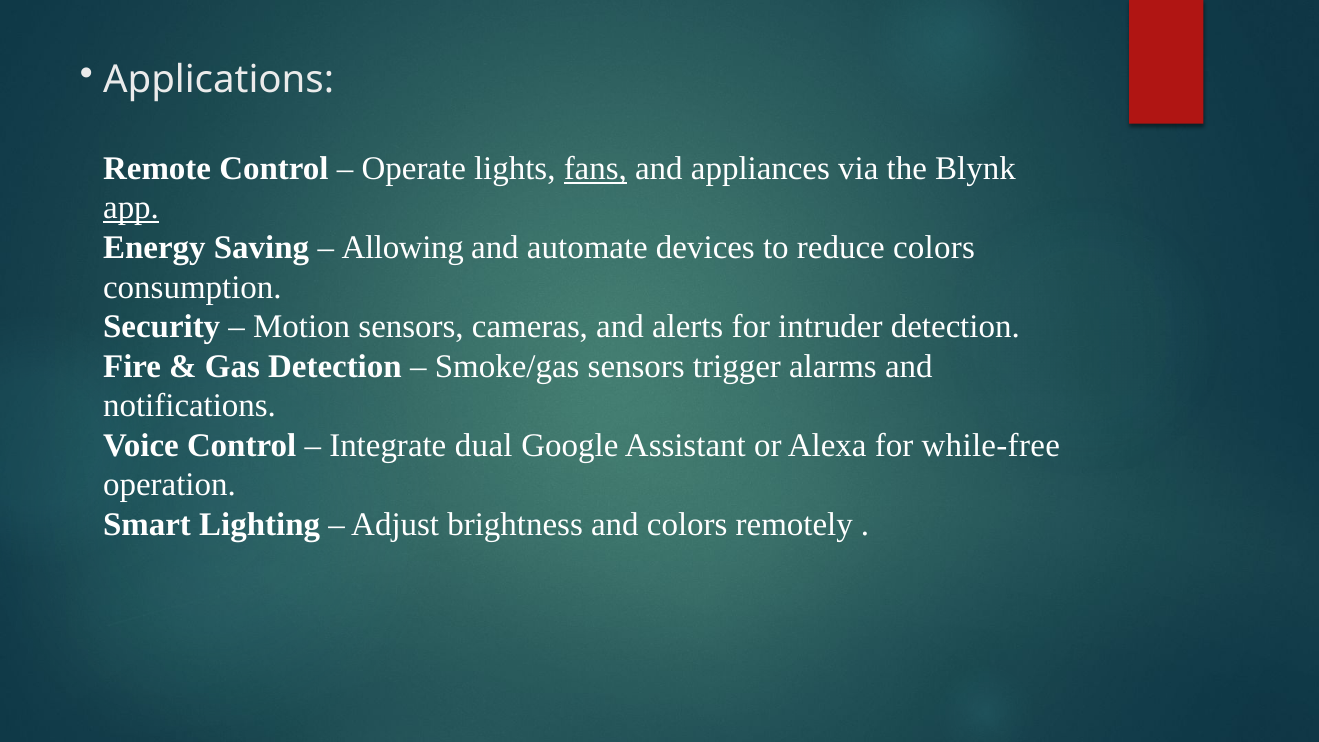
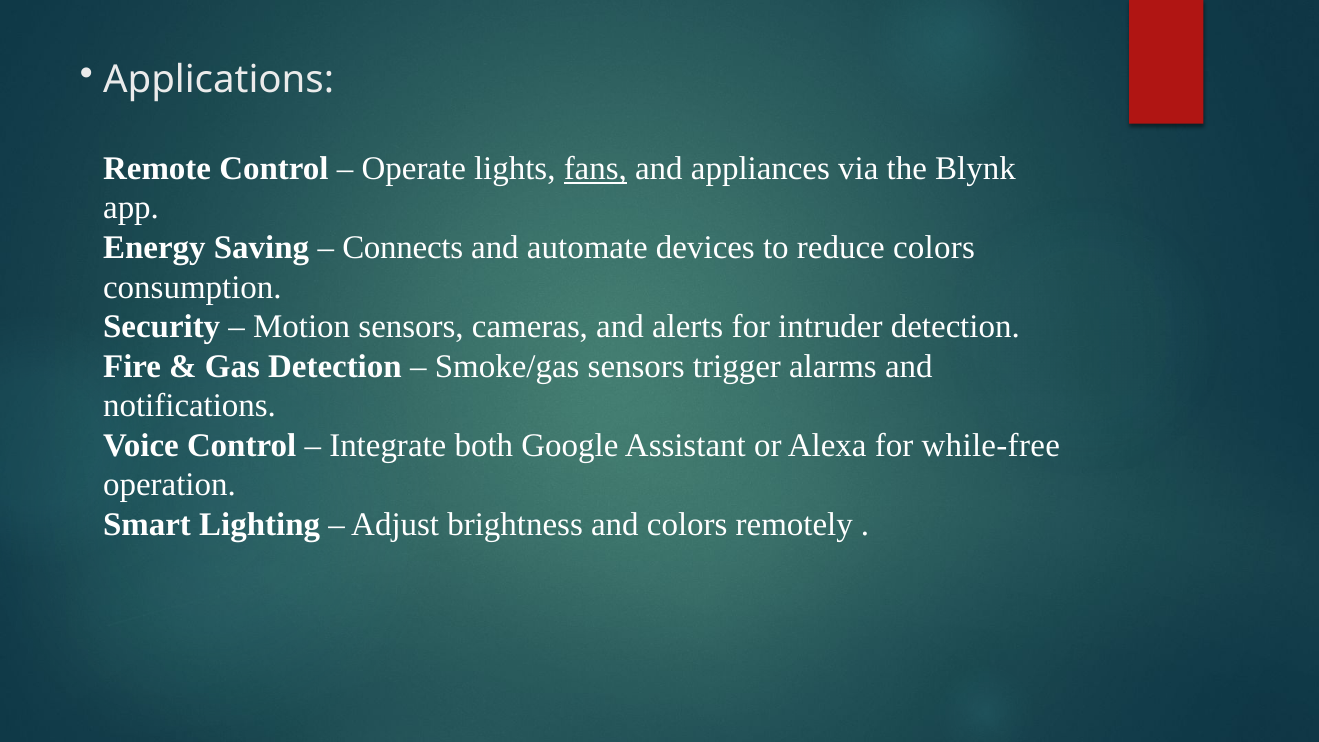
app underline: present -> none (131, 208)
Allowing: Allowing -> Connects (403, 248)
dual: dual -> both (484, 445)
